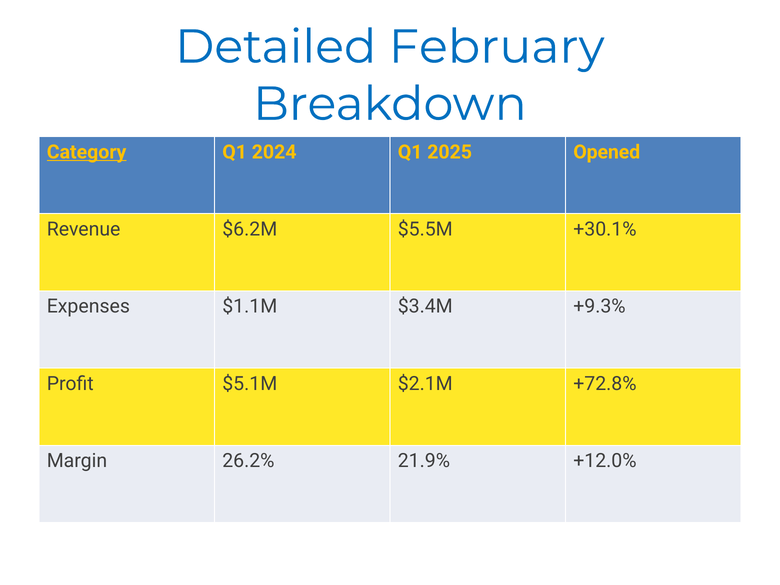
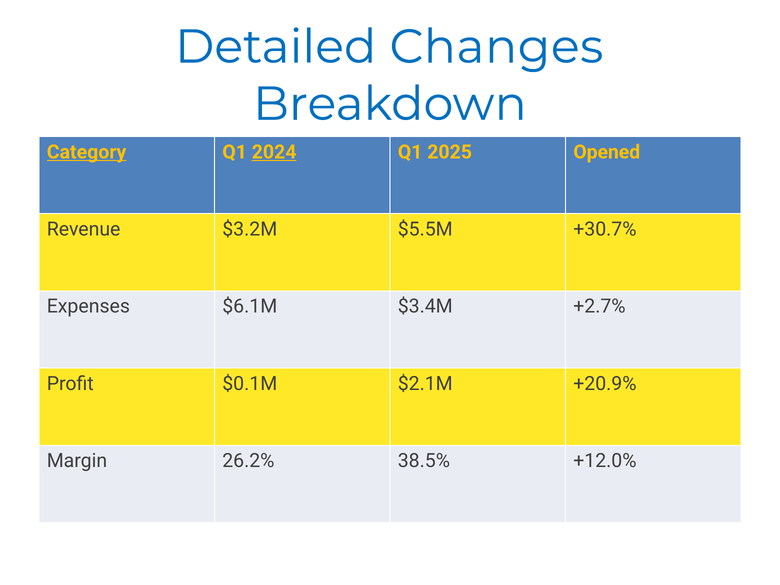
February: February -> Changes (496, 47)
2024 underline: none -> present (274, 152)
$6.2M: $6.2M -> $3.2M (250, 229)
+30.1%: +30.1% -> +30.7% (605, 229)
$1.1M: $1.1M -> $6.1M (250, 306)
+9.3%: +9.3% -> +2.7% (599, 306)
$5.1M: $5.1M -> $0.1M (250, 384)
+72.8%: +72.8% -> +20.9% (605, 384)
21.9%: 21.9% -> 38.5% (424, 461)
